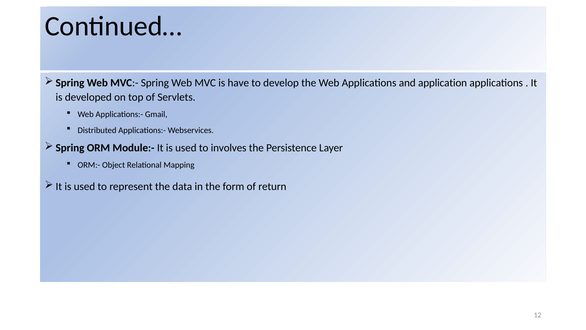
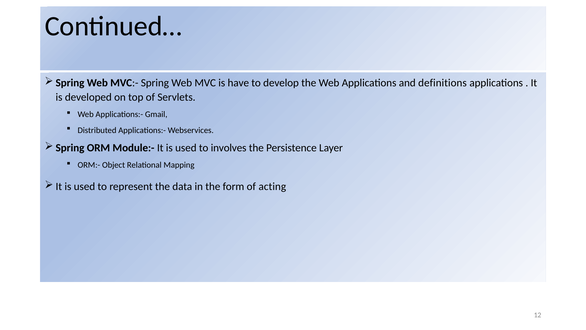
application: application -> definitions (442, 83)
return: return -> acting (272, 186)
